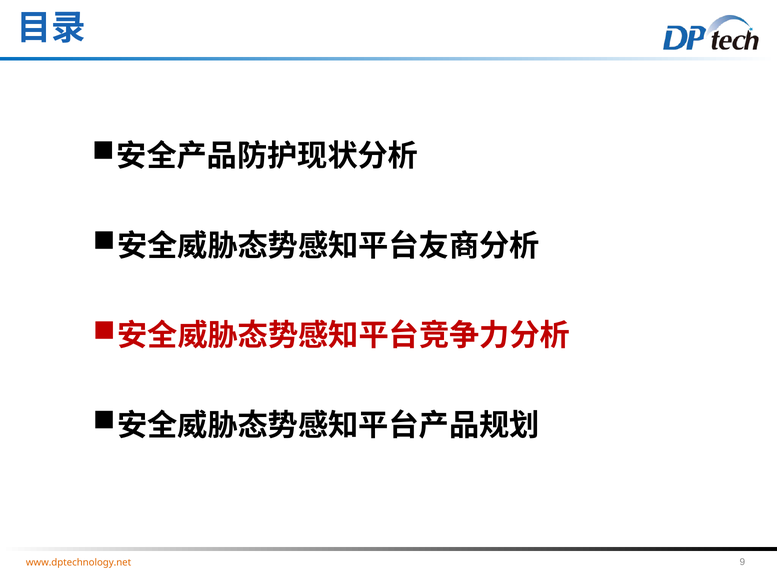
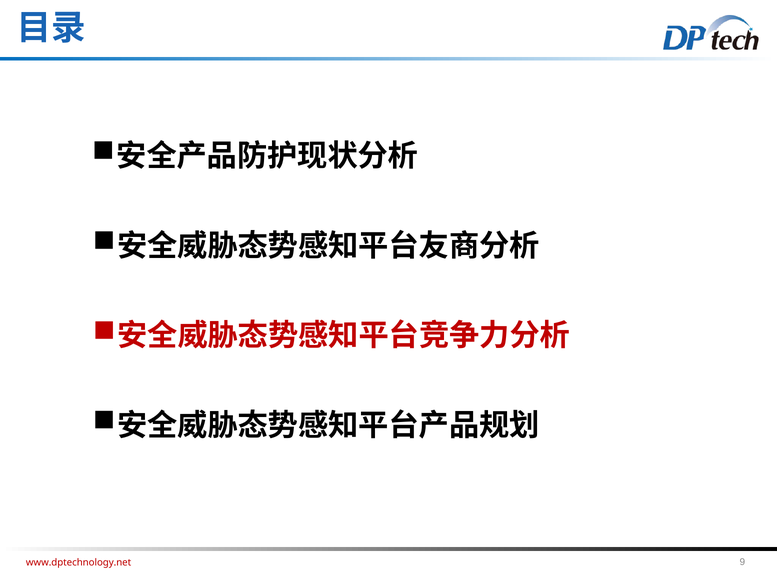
www.dptechnology.net colour: orange -> red (79, 562)
